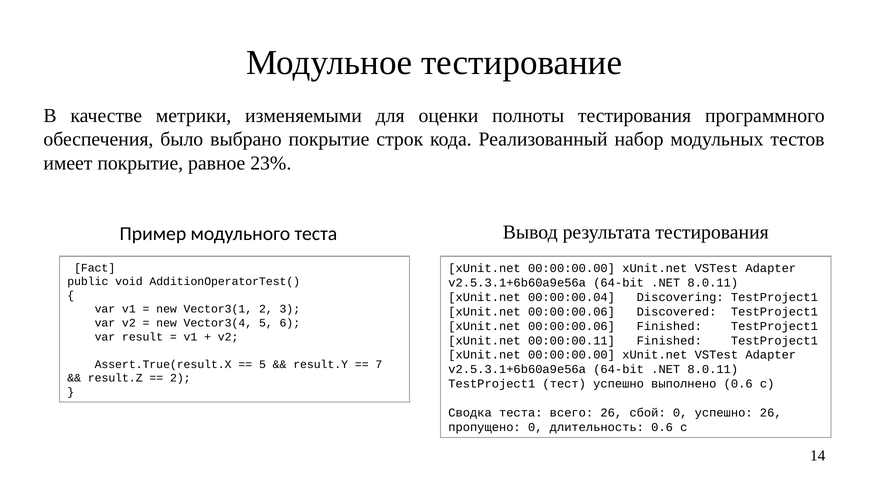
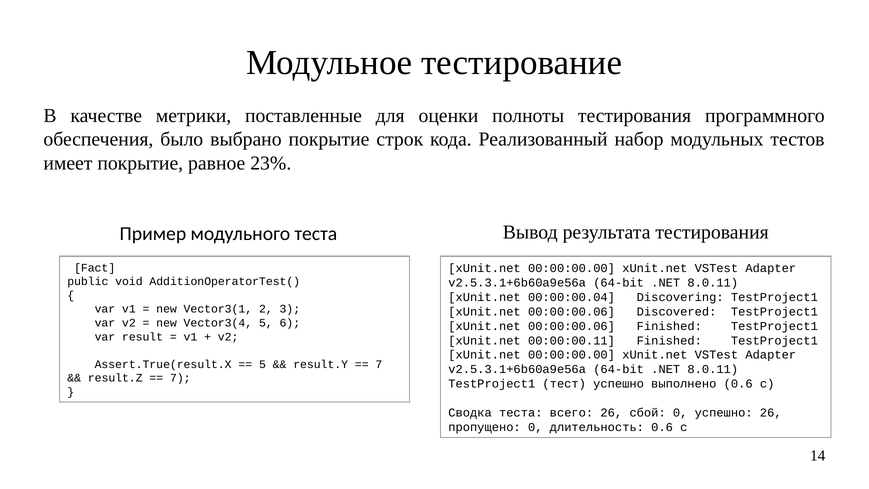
изменяемыми: изменяемыми -> поставленные (304, 116)
2: 2 -> 7 (180, 378)
